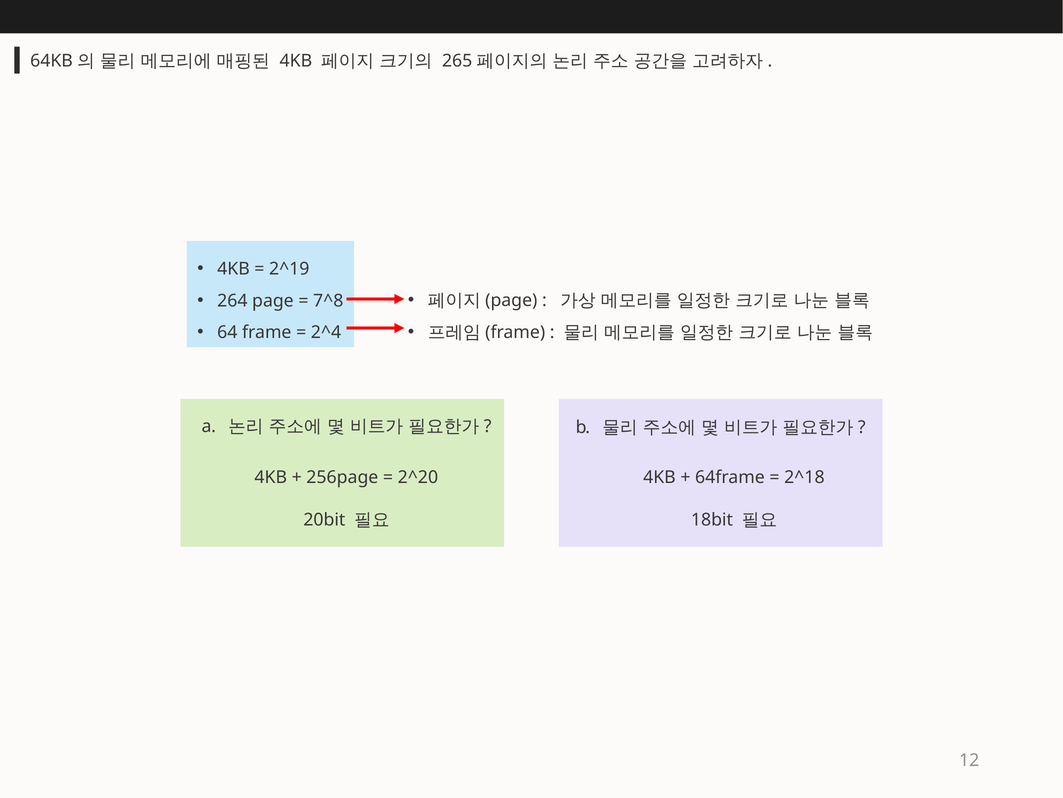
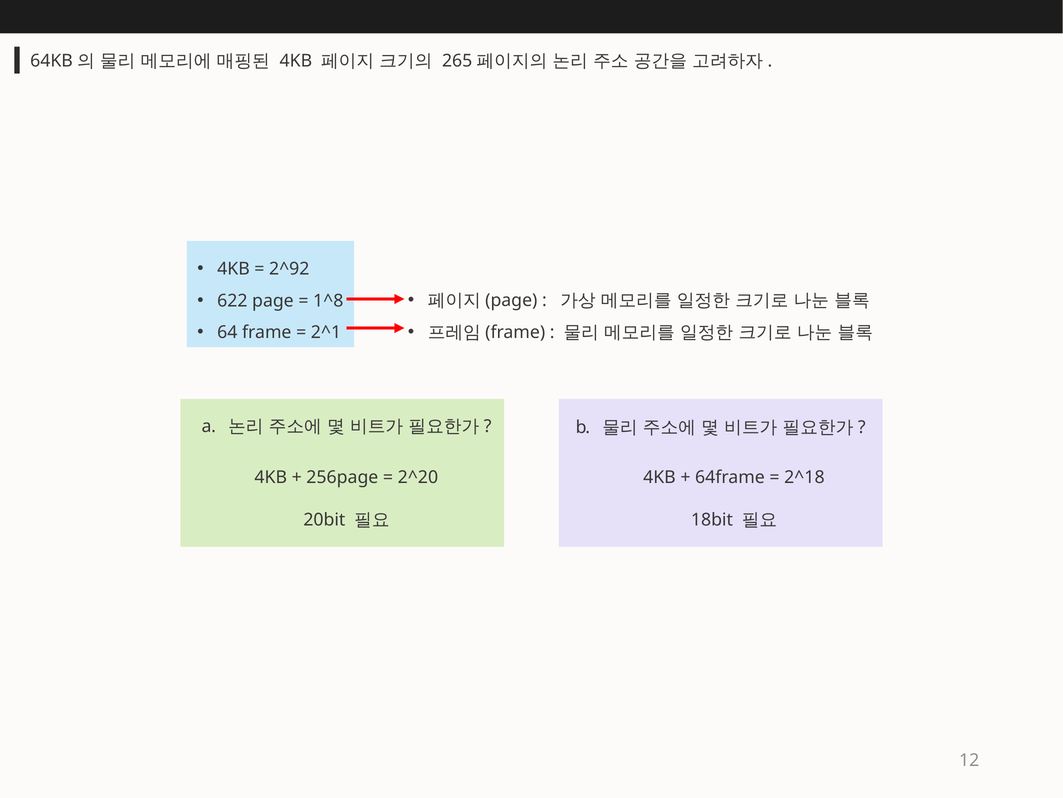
2^19: 2^19 -> 2^92 (289, 268)
264: 264 -> 622 (232, 300)
7^8: 7^8 -> 1^8 (328, 300)
2^4: 2^4 -> 2^1 (326, 332)
